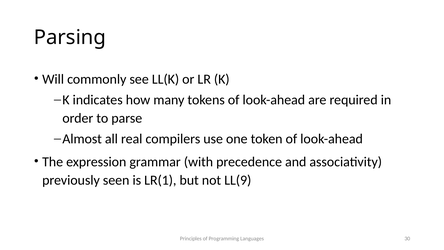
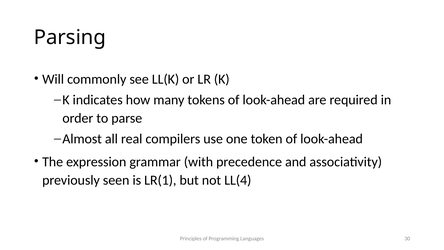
LL(9: LL(9 -> LL(4 (238, 180)
